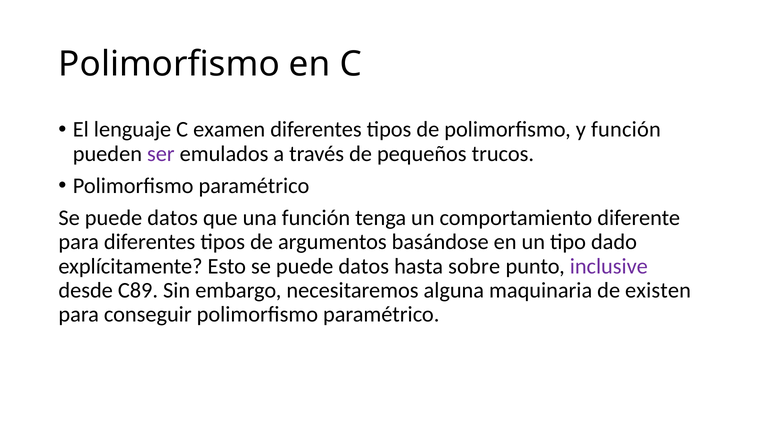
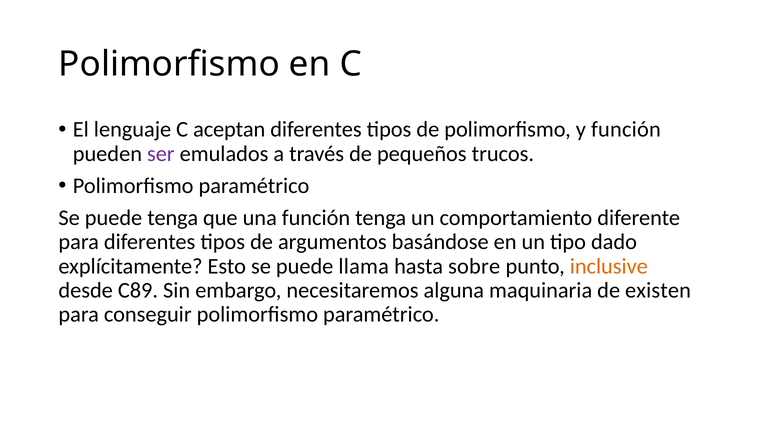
examen: examen -> aceptan (229, 130)
datos: datos -> tenga (173, 218)
Esto se puede datos: datos -> llama (364, 266)
inclusive colour: purple -> orange (609, 266)
